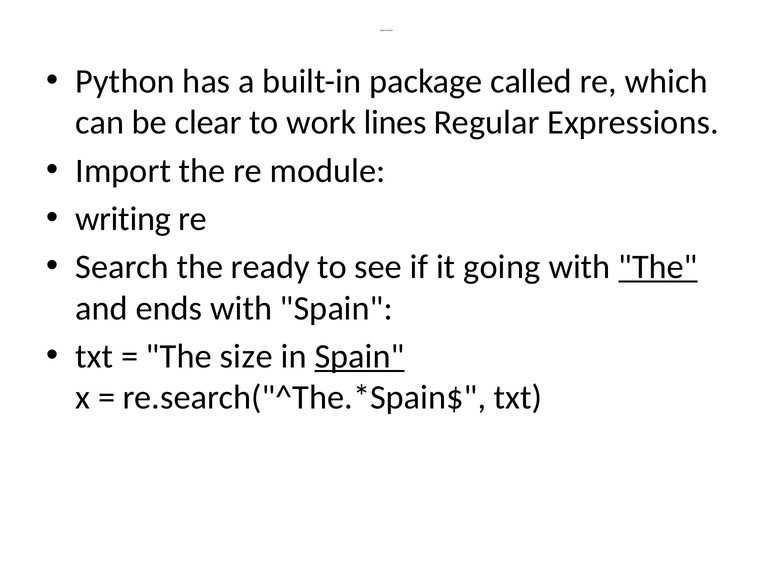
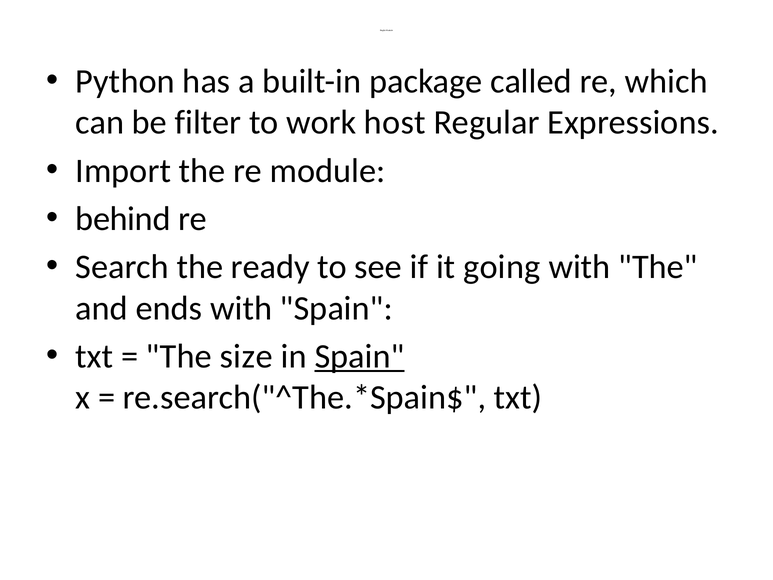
clear: clear -> filter (208, 122)
lines: lines -> host (395, 122)
writing: writing -> behind (123, 219)
The underline: present -> none (658, 267)
